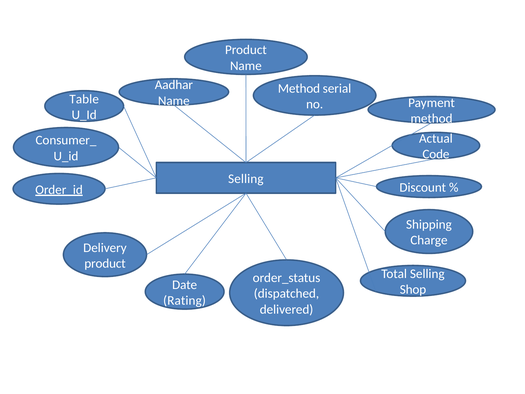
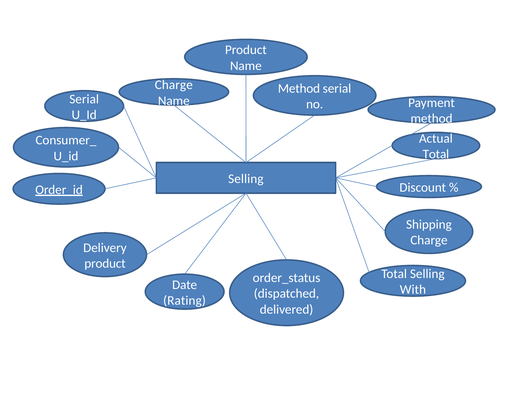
Aadhar: Aadhar -> Charge (174, 85)
Table: Table -> Serial (84, 99)
Code: Code -> Total (436, 154)
Shop: Shop -> With (413, 289)
